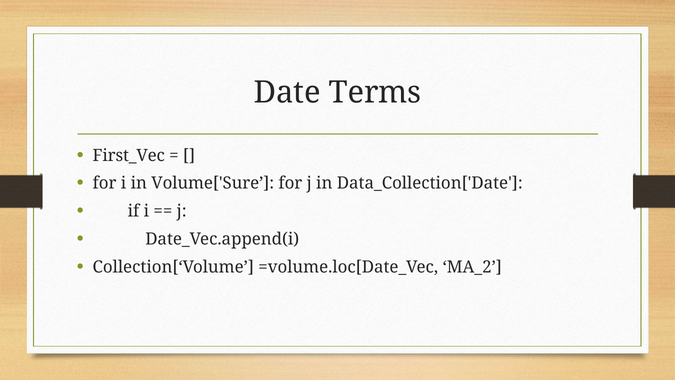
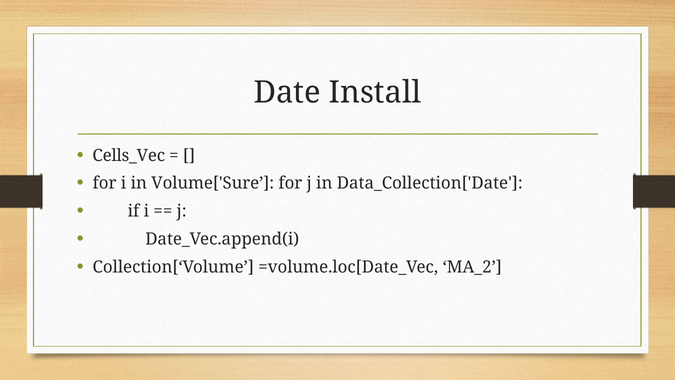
Terms: Terms -> Install (375, 93)
First_Vec: First_Vec -> Cells_Vec (129, 155)
